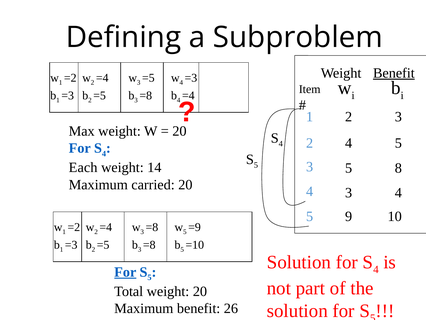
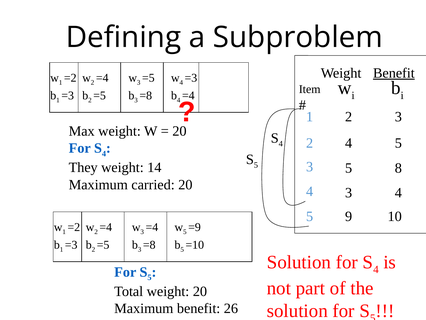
Each: Each -> They (83, 167)
w 3 =8: =8 -> =4 (152, 227)
For underline: present -> none (125, 272)
